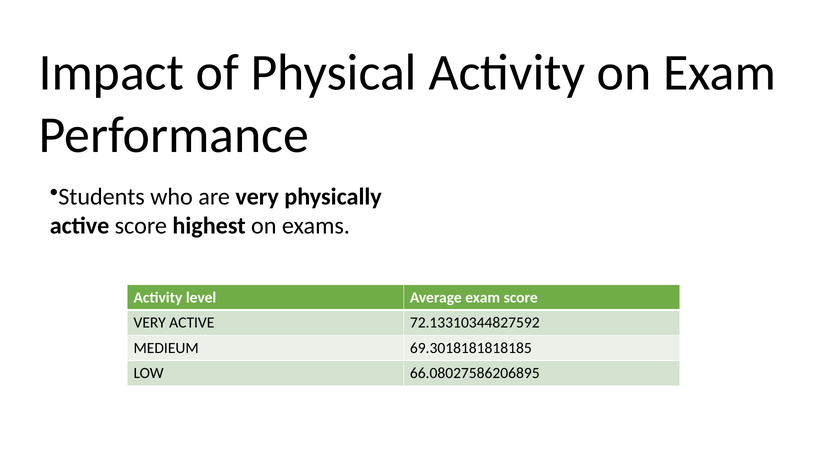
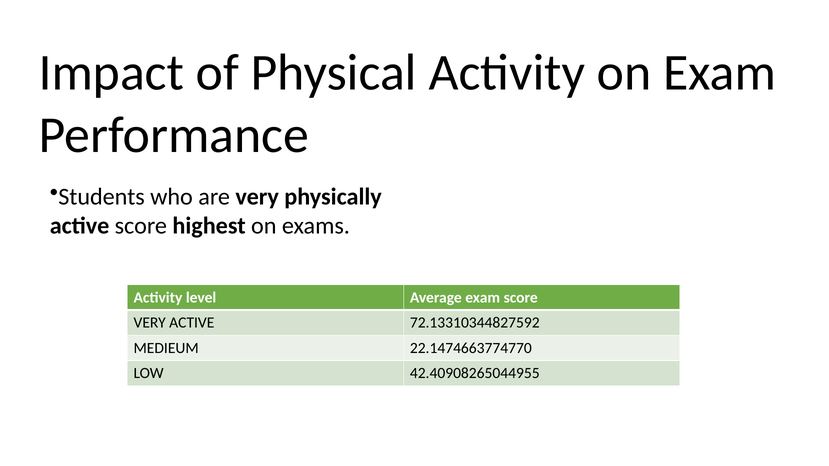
69.3018181818185: 69.3018181818185 -> 22.1474663774770 (471, 348)
66.08027586206895: 66.08027586206895 -> 42.40908265044955 (475, 373)
